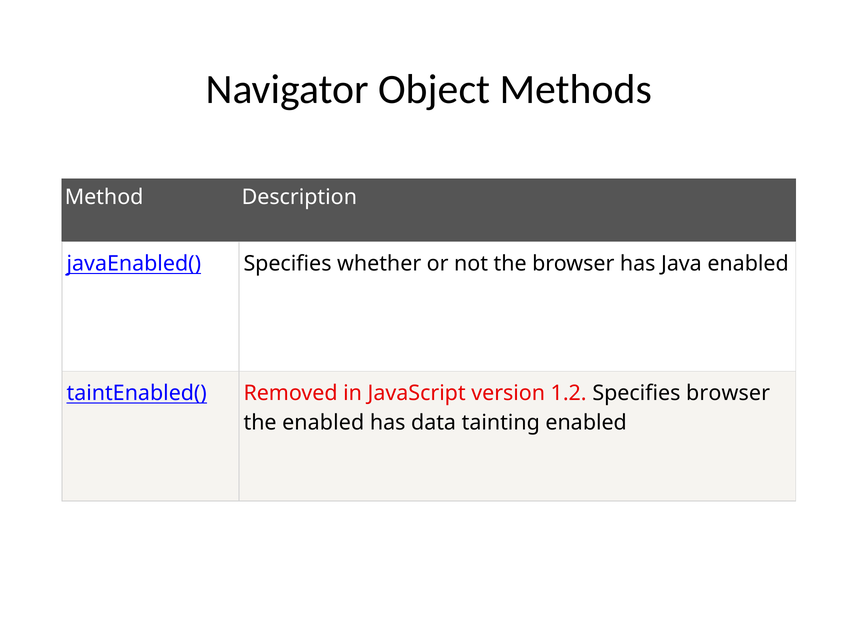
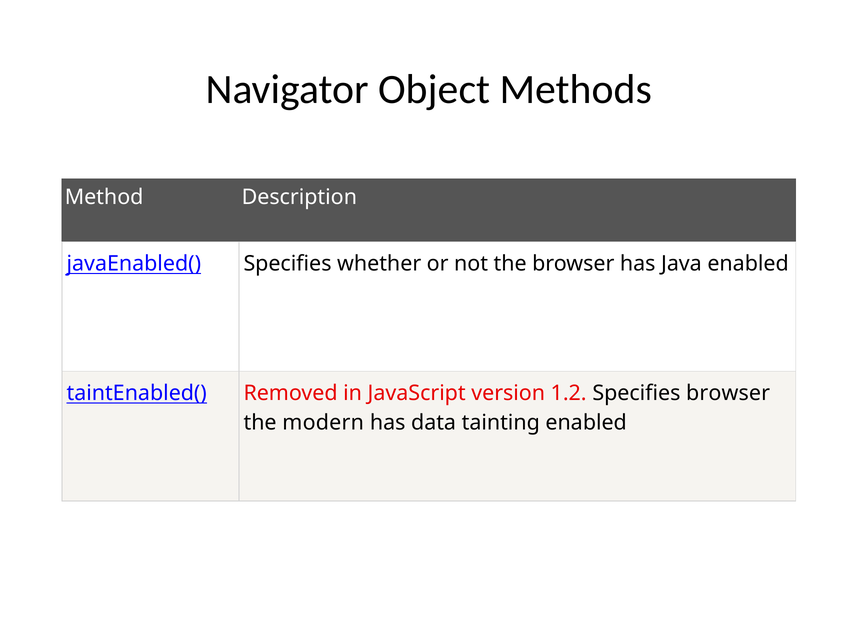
the enabled: enabled -> modern (323, 422)
